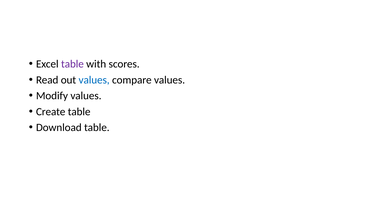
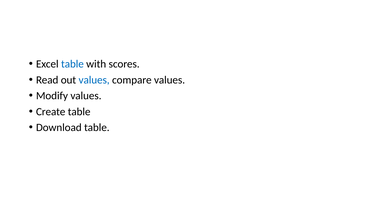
table colour: purple -> blue (72, 64)
